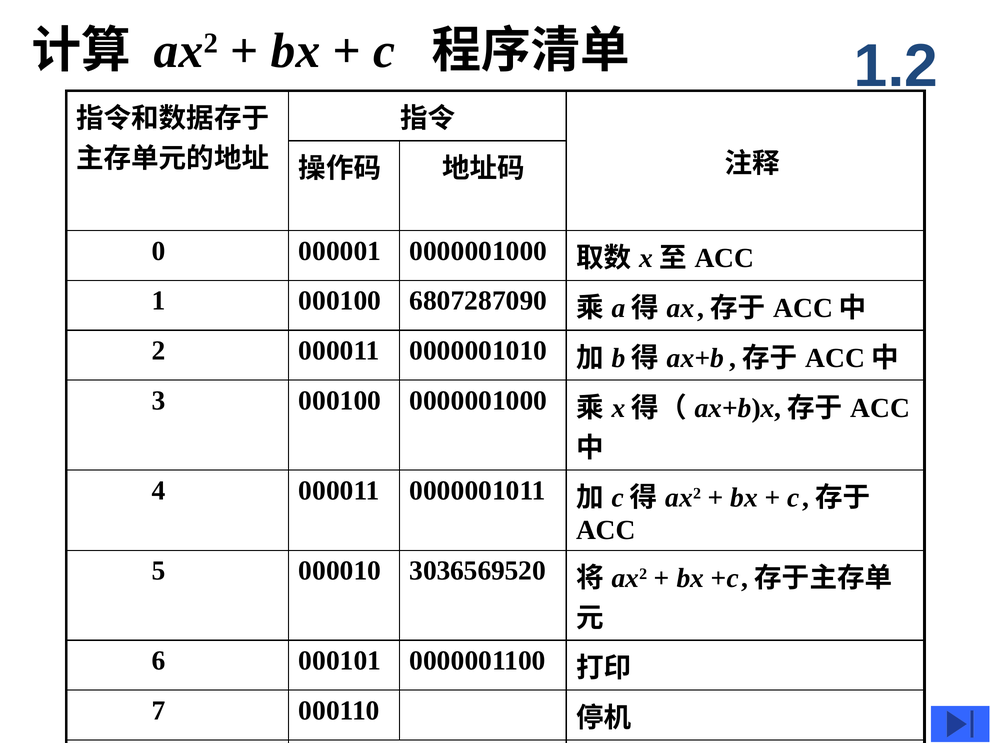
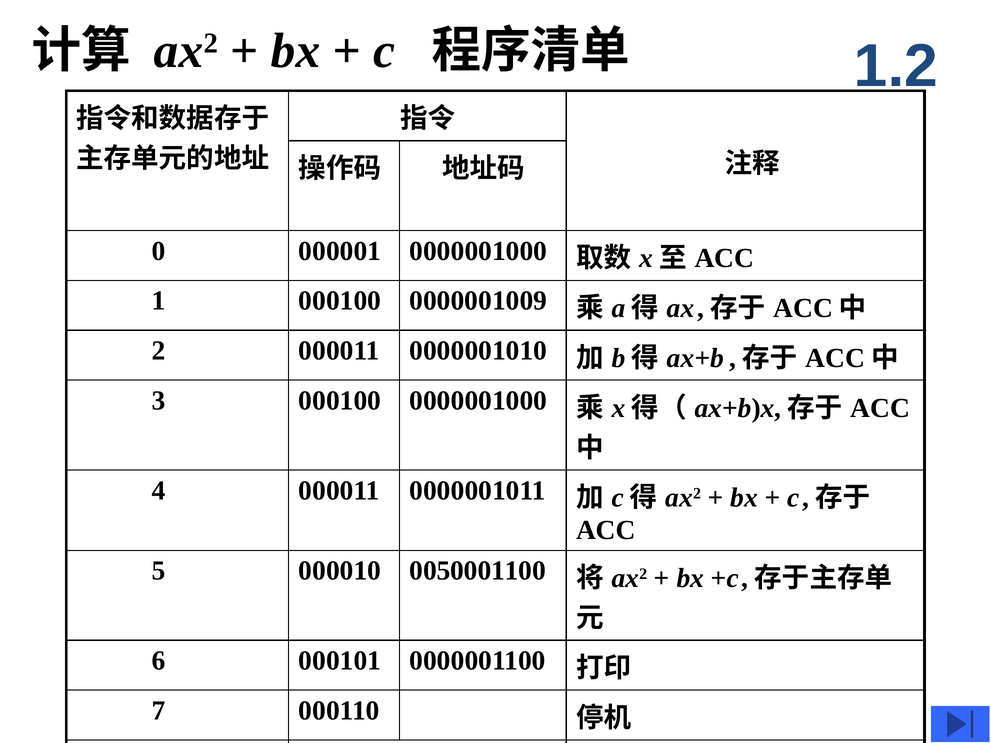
6807287090: 6807287090 -> 0000001009 (478, 301)
3036569520: 3036569520 -> 0050001100 (478, 571)
